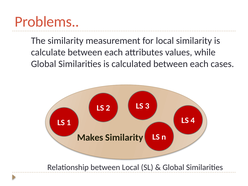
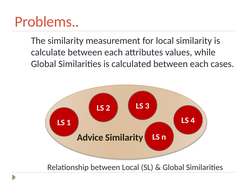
Makes: Makes -> Advice (90, 137)
